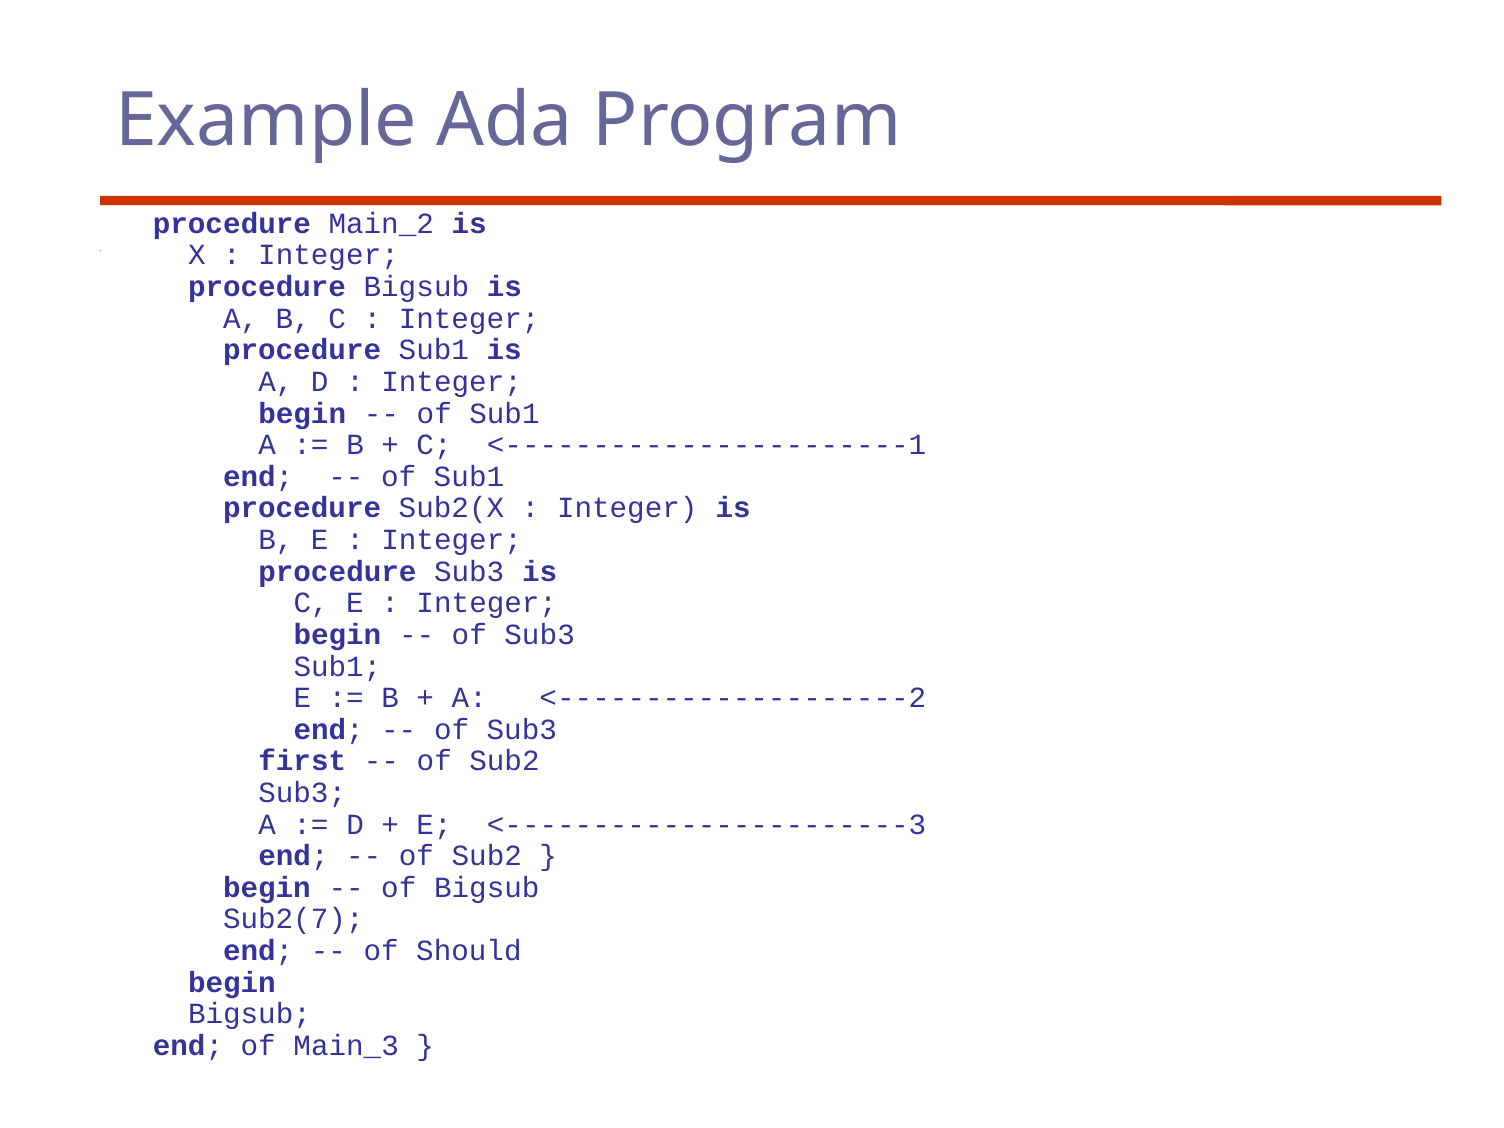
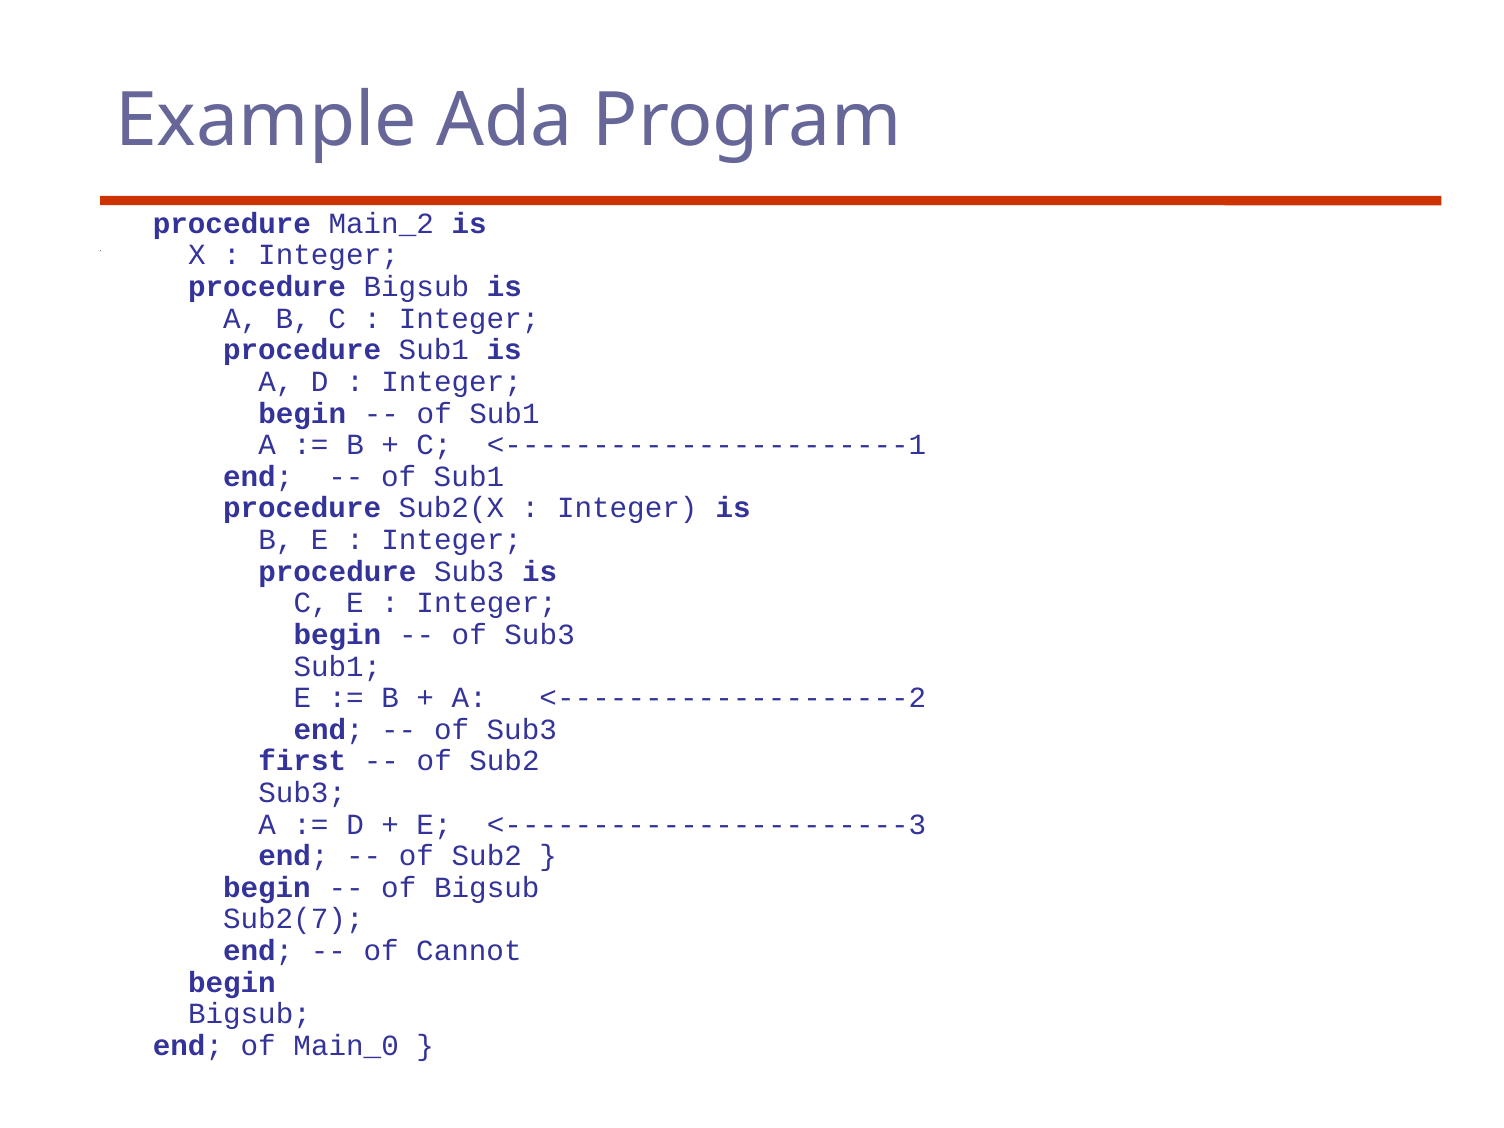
Should: Should -> Cannot (469, 951)
Main_3: Main_3 -> Main_0 (346, 1046)
